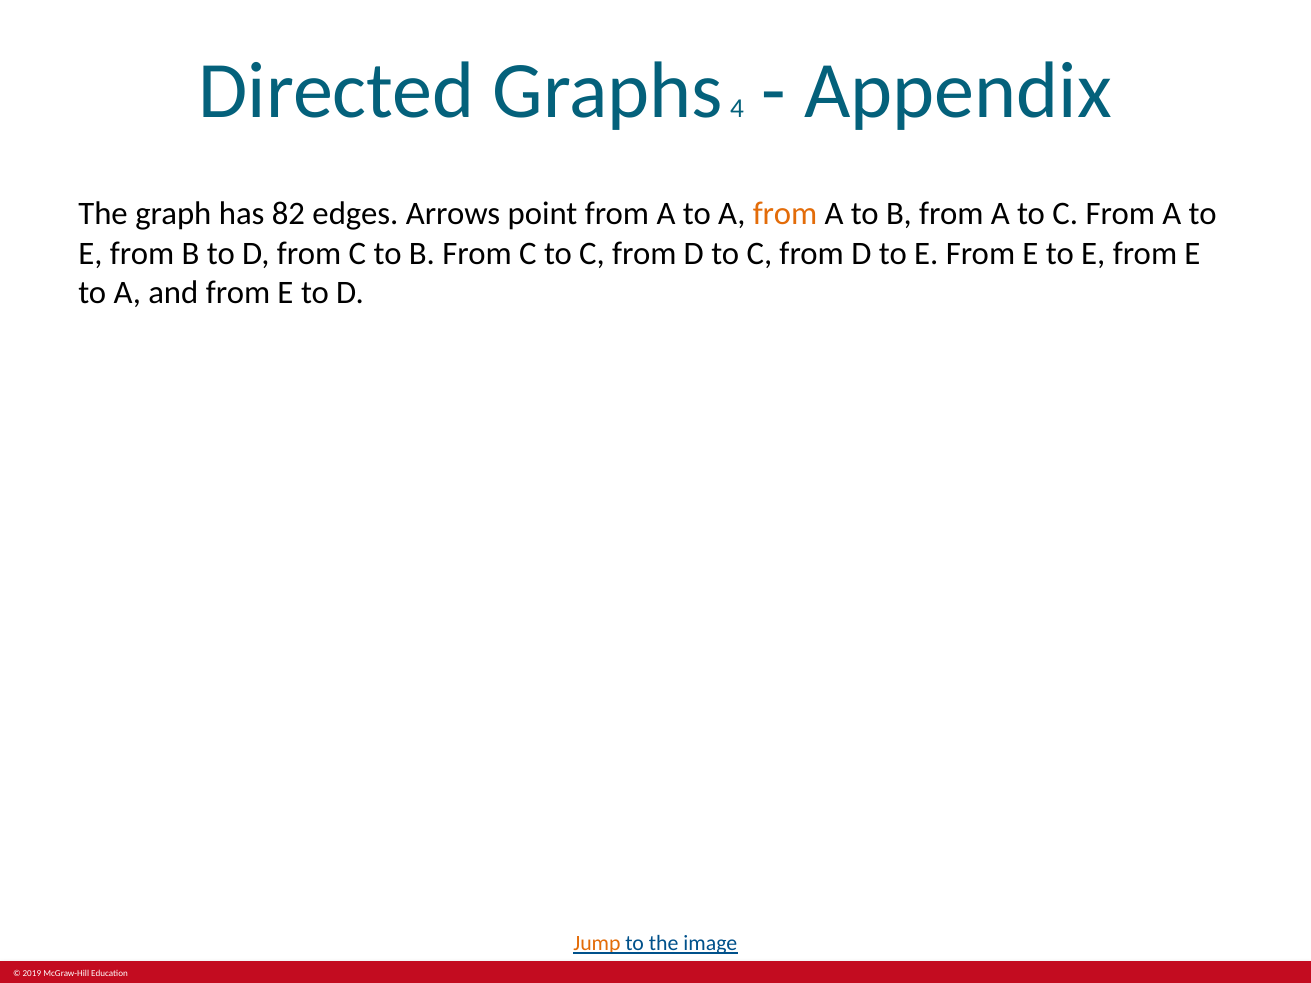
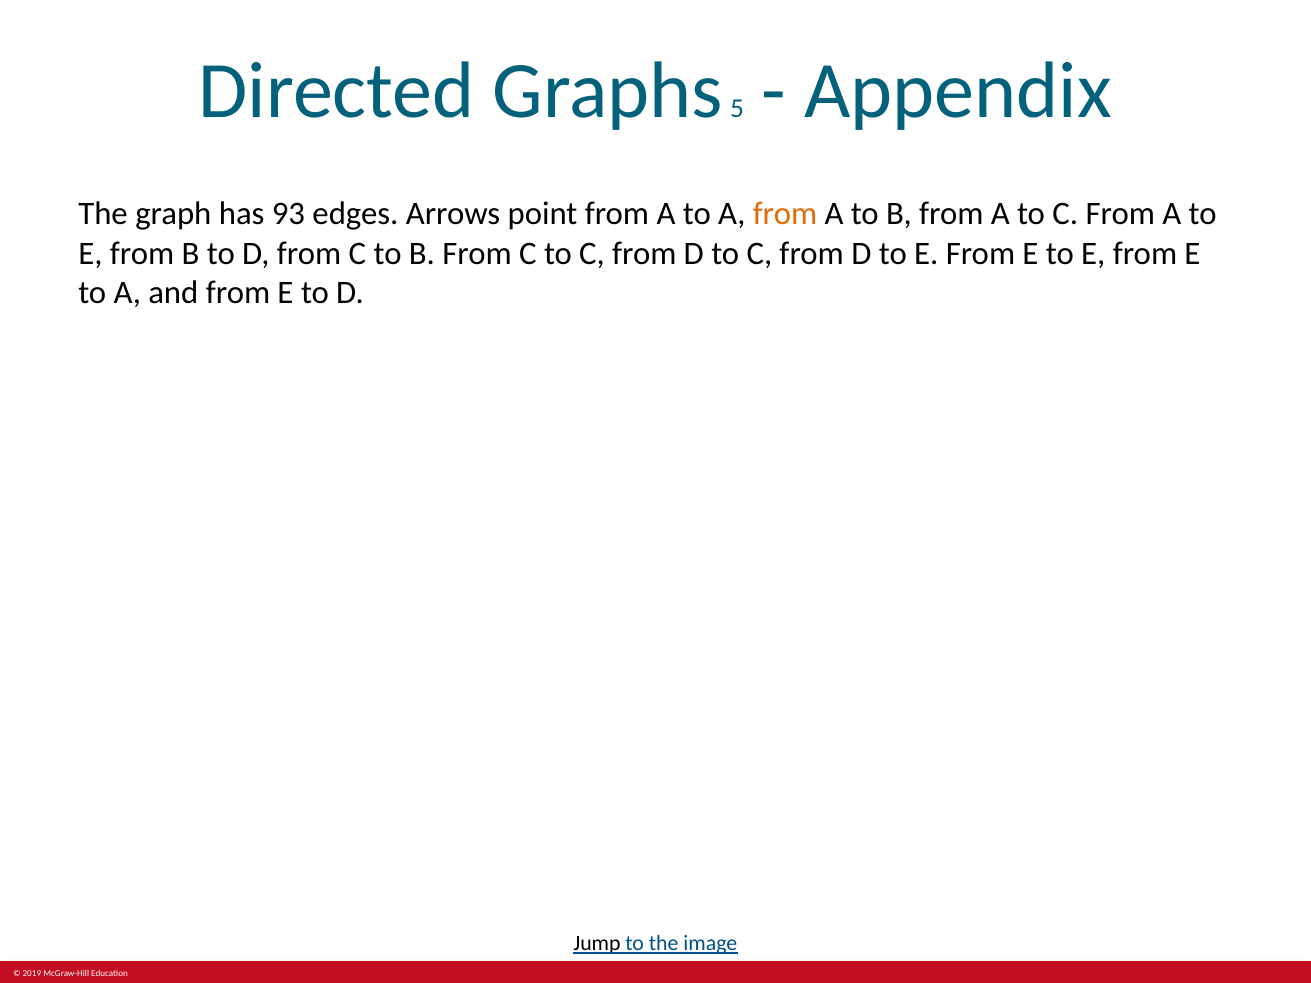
4: 4 -> 5 (737, 108)
82: 82 -> 93 (288, 214)
Jump colour: orange -> black (597, 943)
